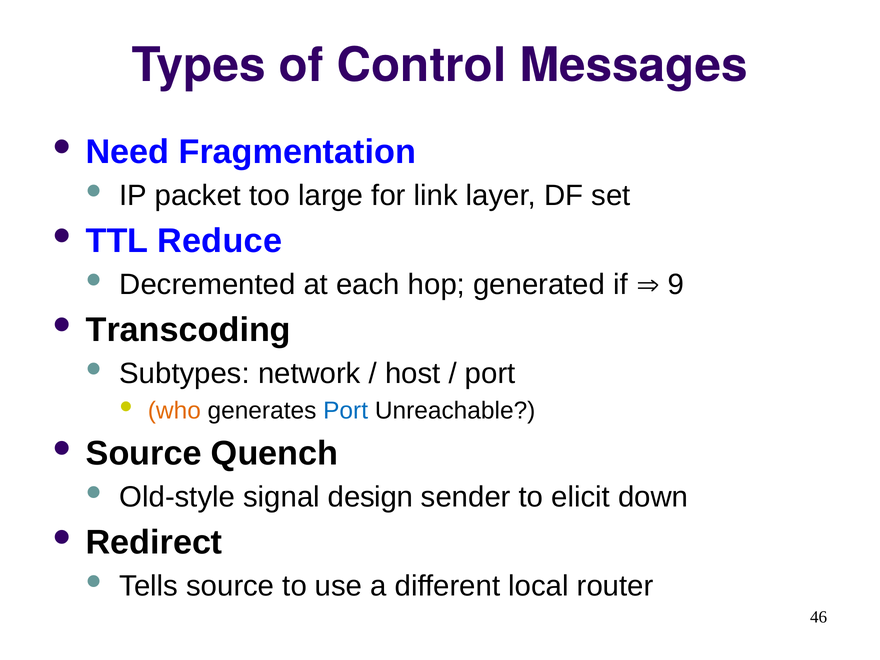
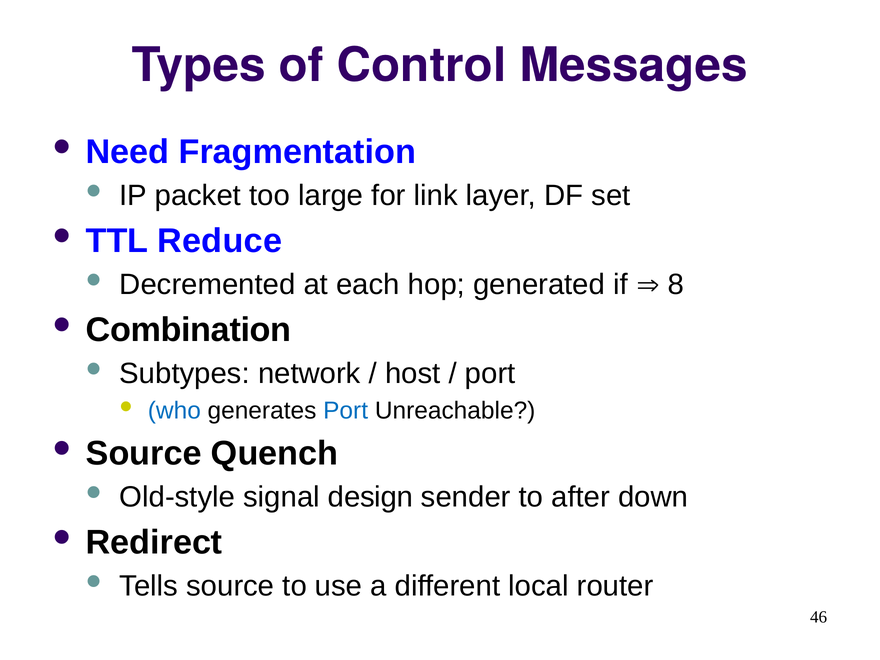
9: 9 -> 8 (676, 285)
Transcoding: Transcoding -> Combination (188, 330)
who colour: orange -> blue (174, 410)
elicit: elicit -> after (581, 497)
